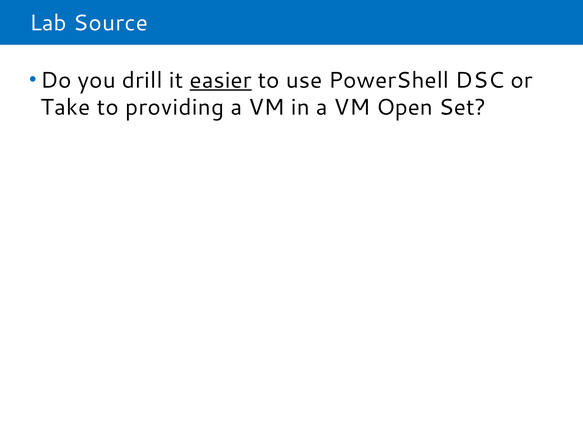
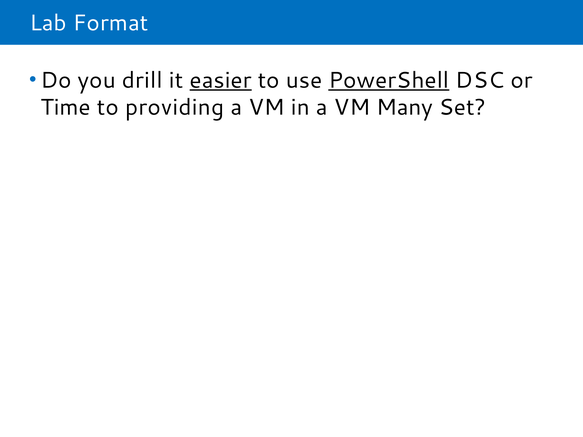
Source: Source -> Format (111, 23)
PowerShell underline: none -> present (389, 80)
Take: Take -> Time (66, 108)
Open: Open -> Many (405, 108)
